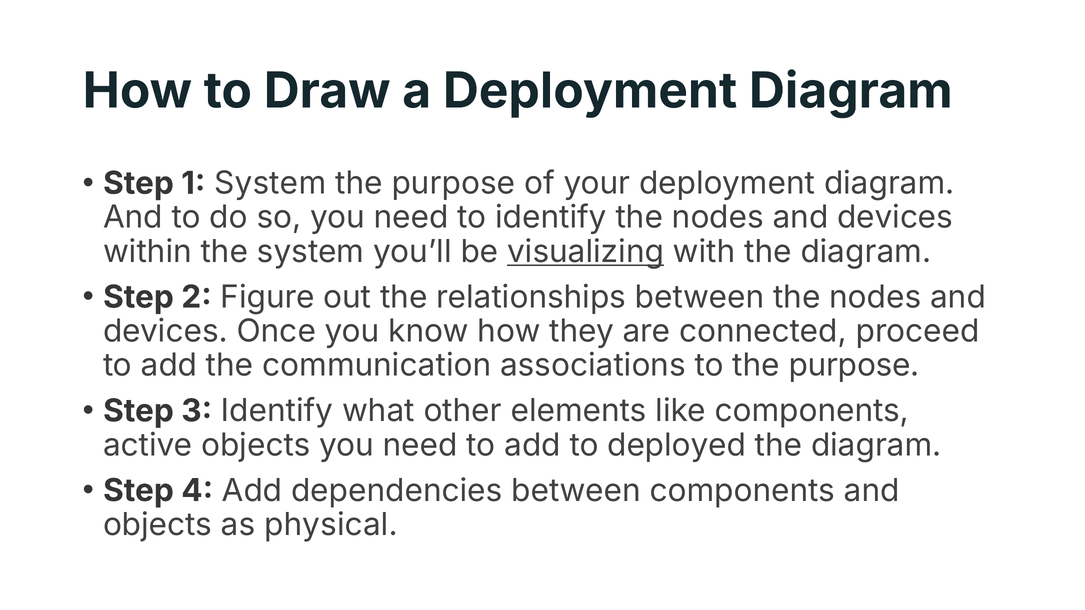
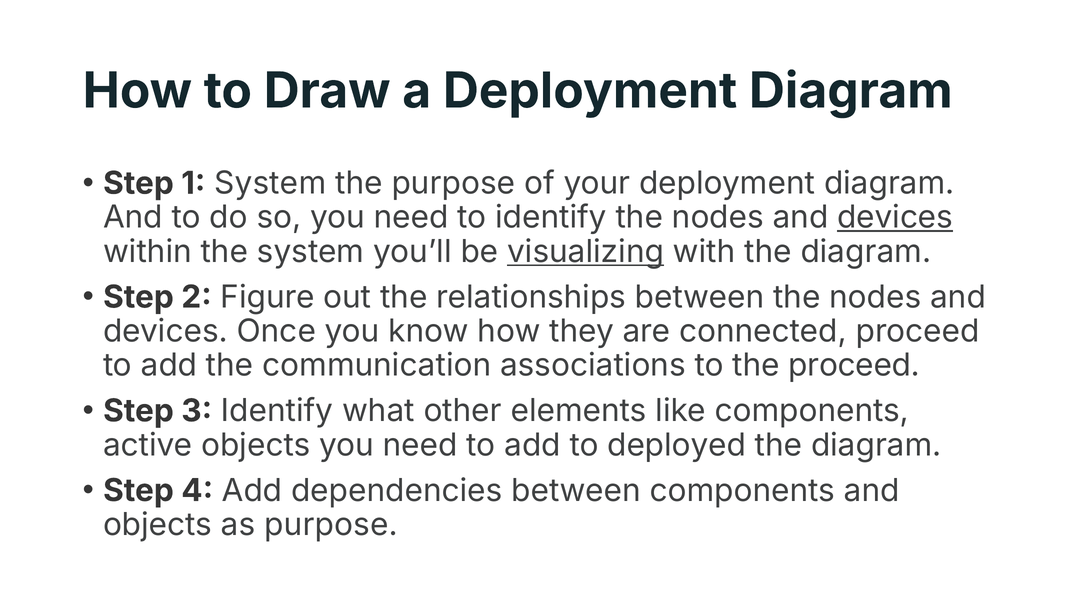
devices underline: none -> present (895, 218)
to the purpose: purpose -> proceed (854, 366)
as physical: physical -> purpose (331, 525)
